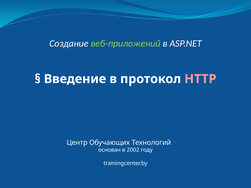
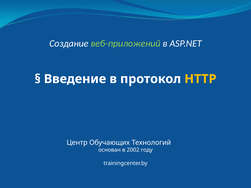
HTTP colour: pink -> yellow (200, 79)
